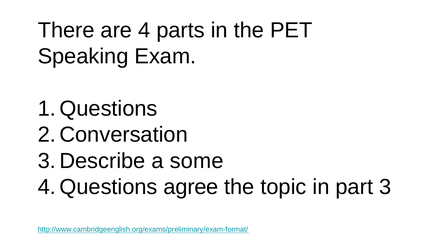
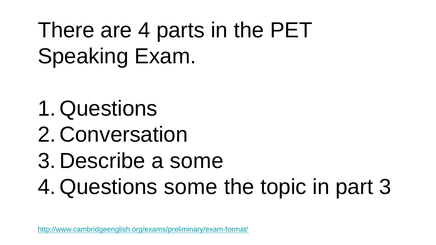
agree: agree -> some (191, 187)
